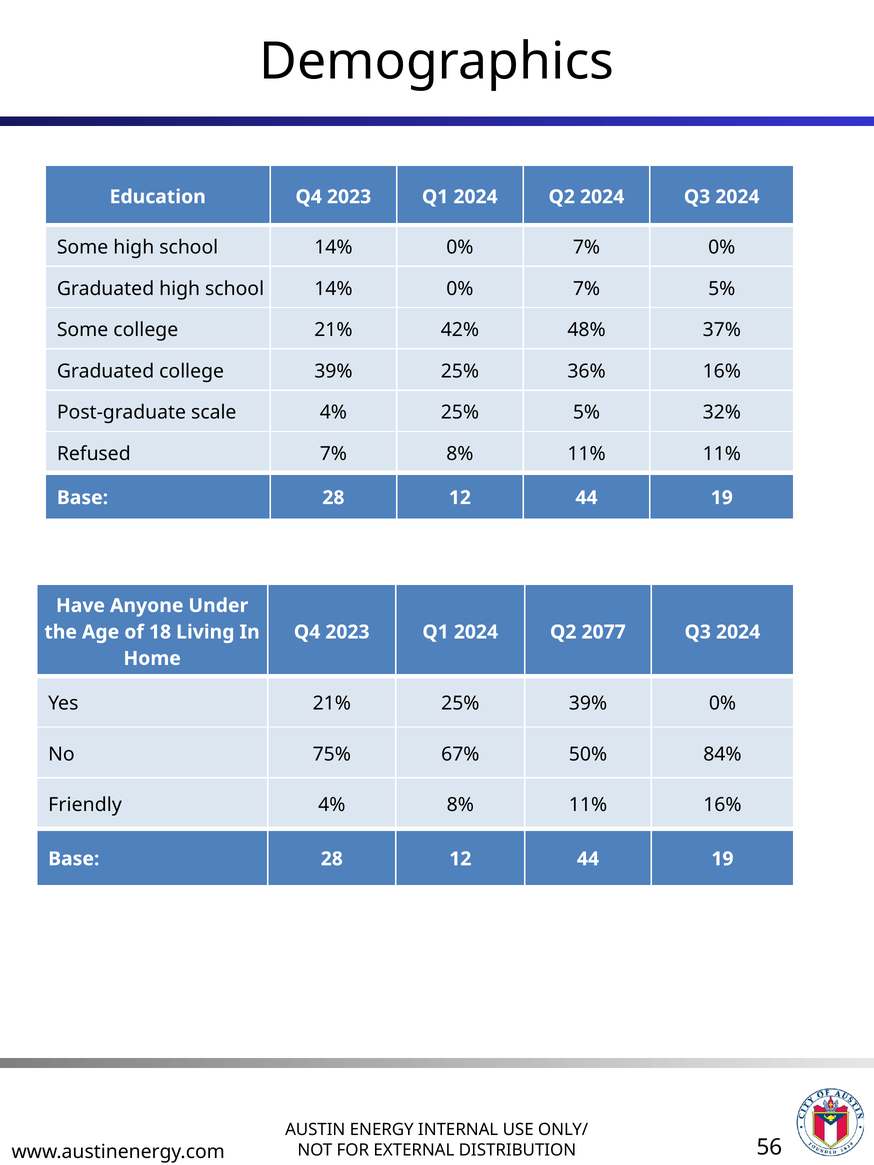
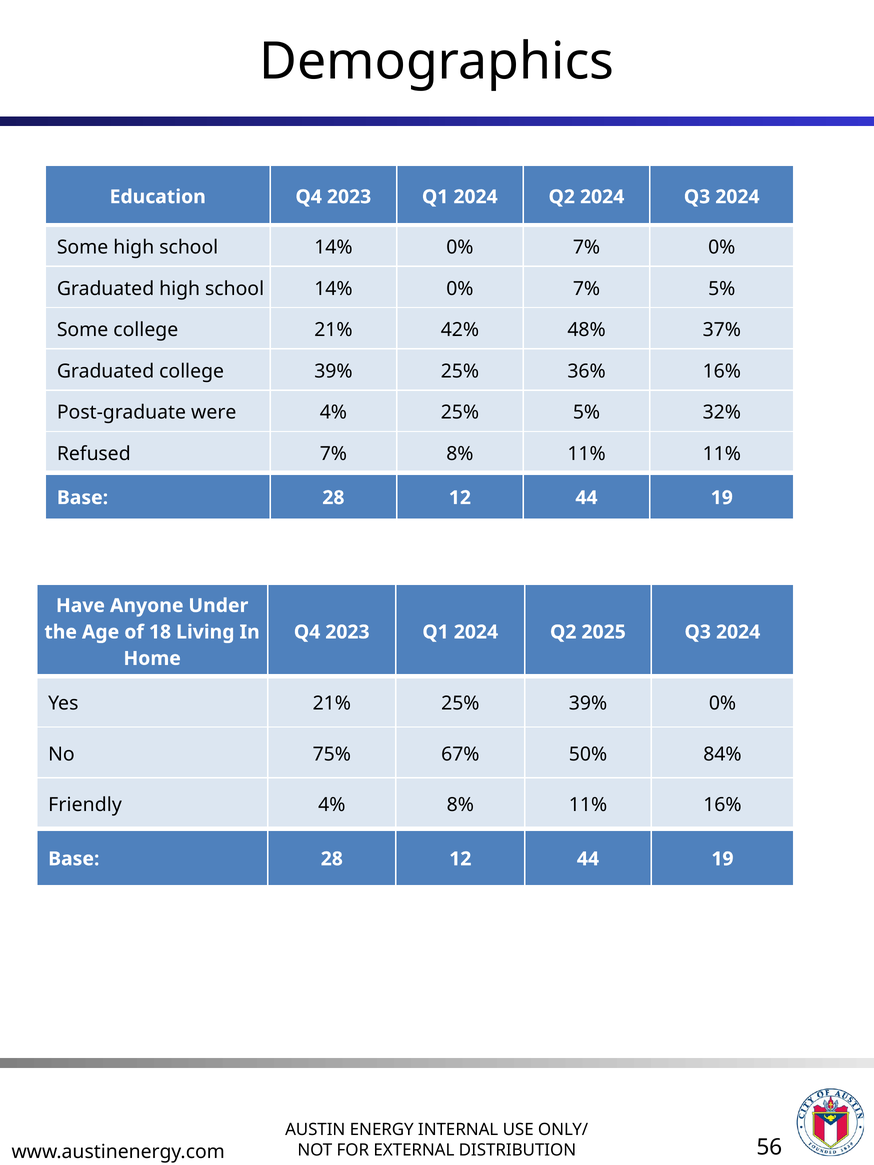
scale: scale -> were (214, 413)
2077: 2077 -> 2025 (604, 632)
